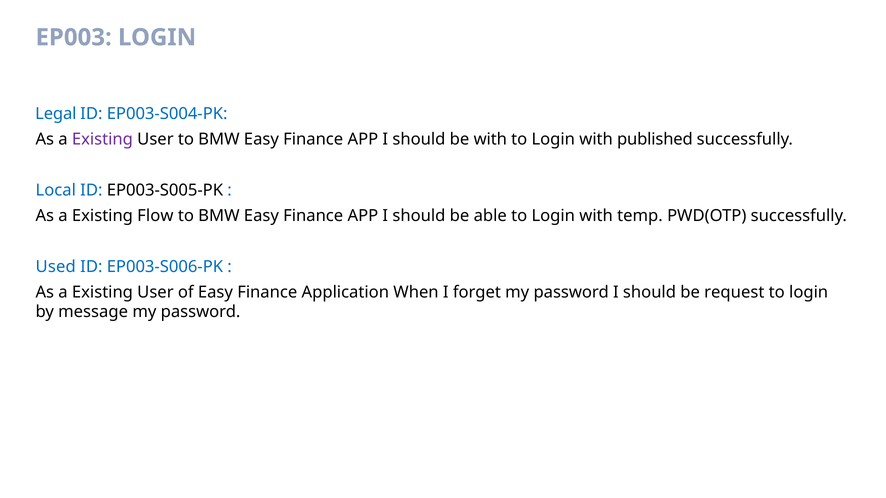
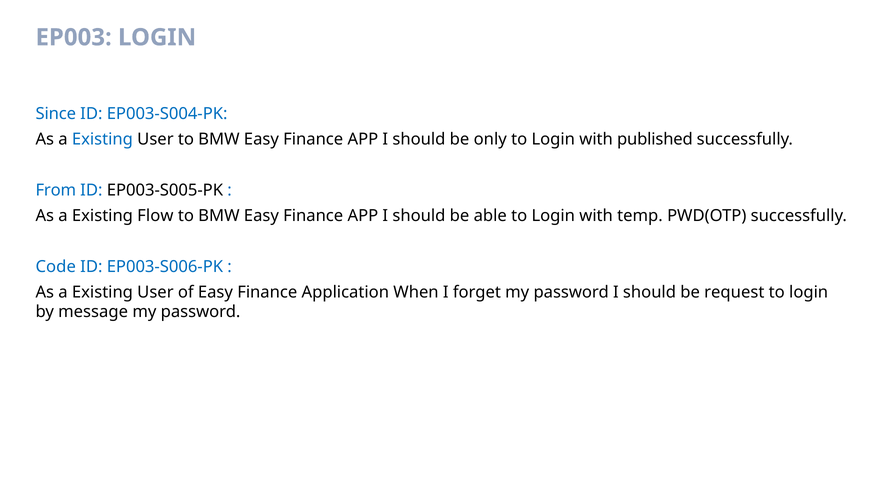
Legal: Legal -> Since (56, 114)
Existing colour: purple -> blue (102, 139)
be with: with -> only (490, 139)
Local: Local -> From (56, 190)
Used: Used -> Code (56, 267)
